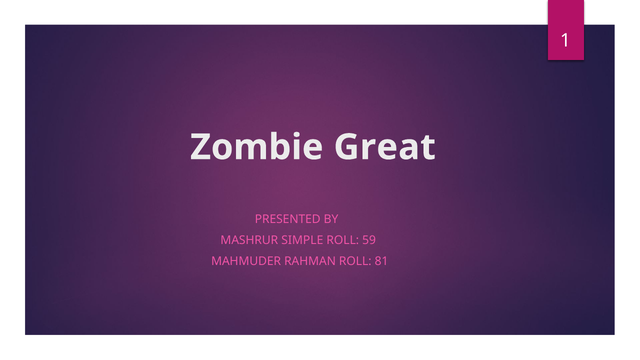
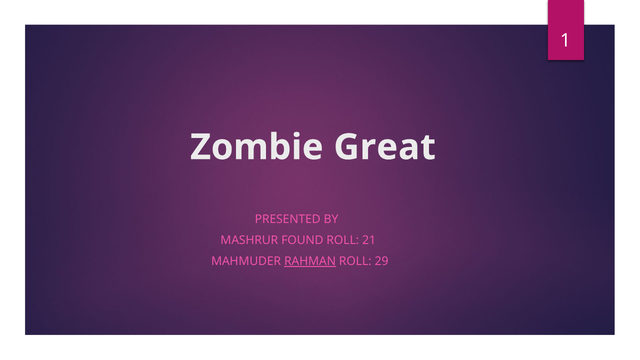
SIMPLE: SIMPLE -> FOUND (302, 240)
59: 59 -> 21 (369, 240)
RAHMAN underline: none -> present (310, 261)
81: 81 -> 29 (382, 261)
